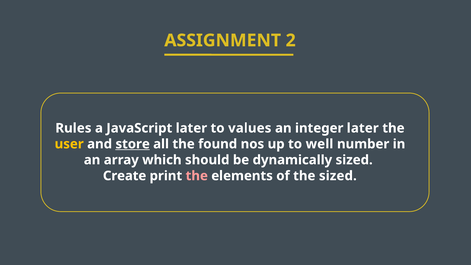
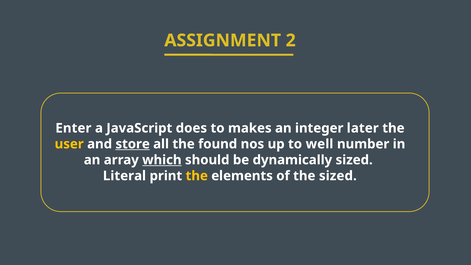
Rules: Rules -> Enter (73, 128)
JavaScript later: later -> does (191, 128)
values: values -> makes (250, 128)
which underline: none -> present (162, 160)
Create: Create -> Literal (124, 176)
the colour: pink -> yellow (197, 176)
